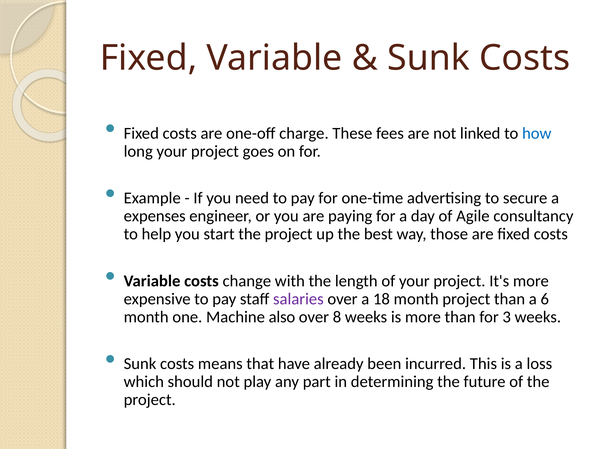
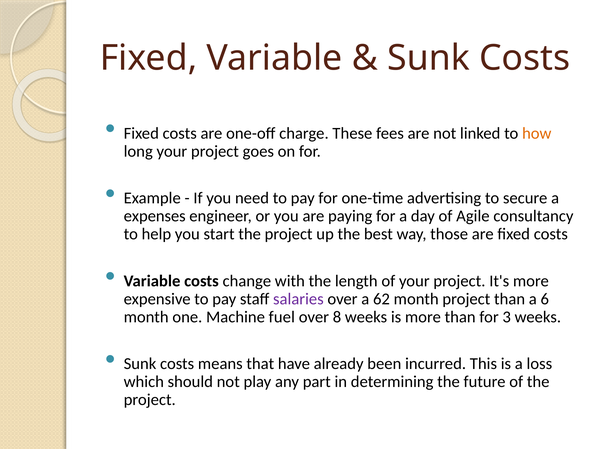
how colour: blue -> orange (537, 133)
18: 18 -> 62 (381, 299)
also: also -> fuel (282, 317)
